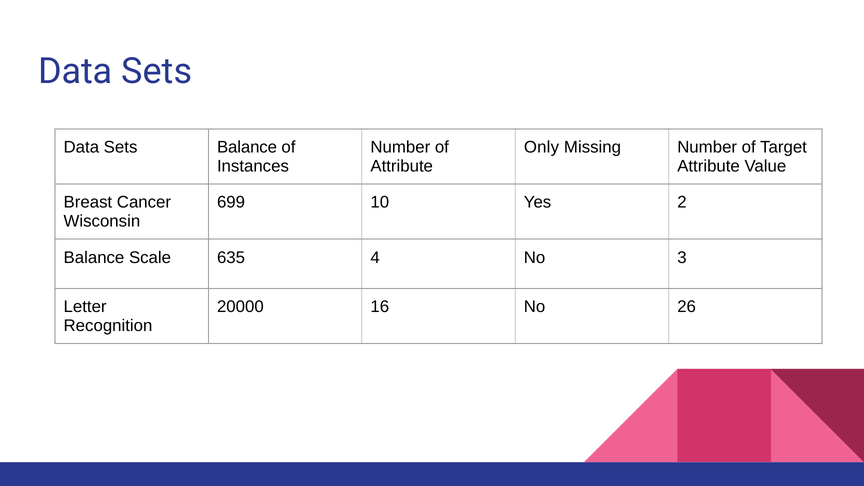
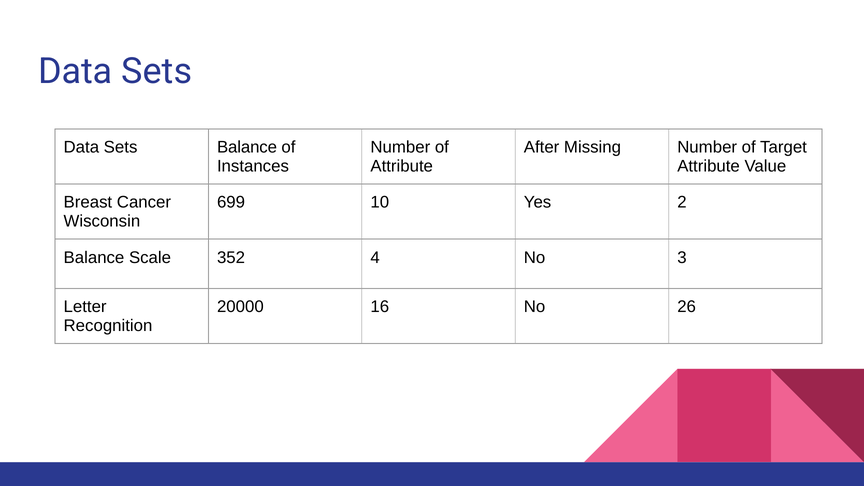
Only: Only -> After (542, 147)
635: 635 -> 352 (231, 257)
